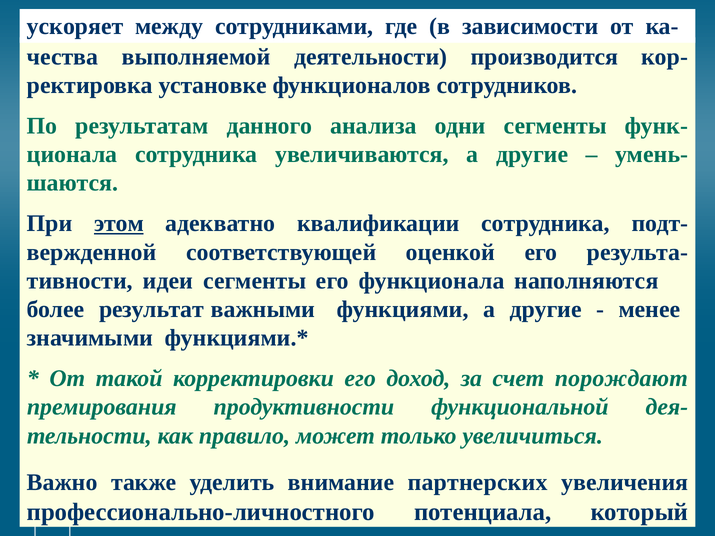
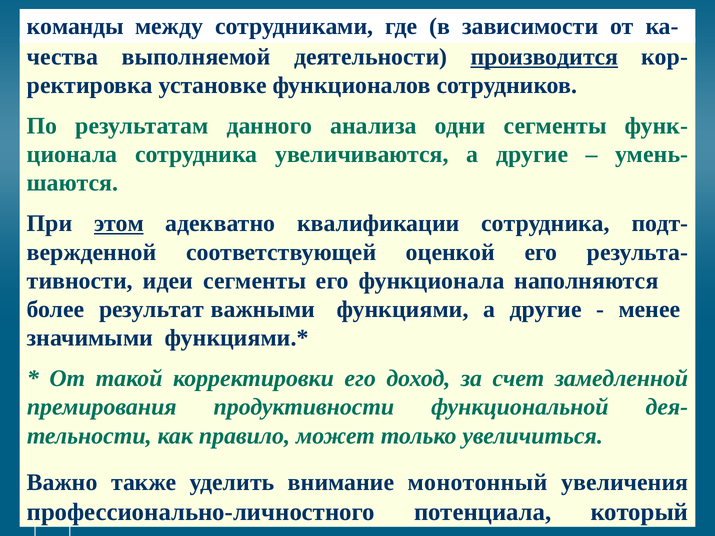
ускоряет: ускоряет -> команды (75, 27)
производится underline: none -> present (544, 57)
порождают: порождают -> замедленной (621, 379)
партнерских: партнерских -> монотонный (478, 483)
